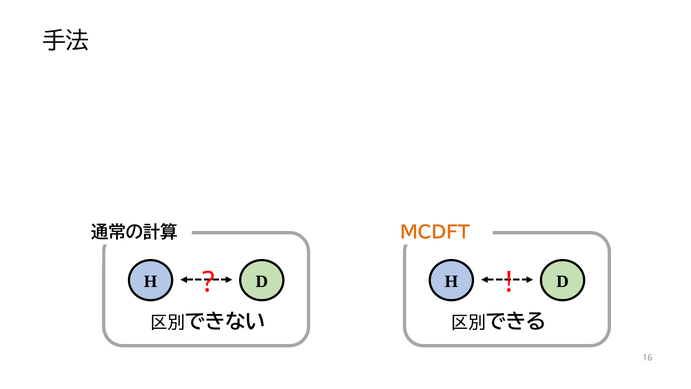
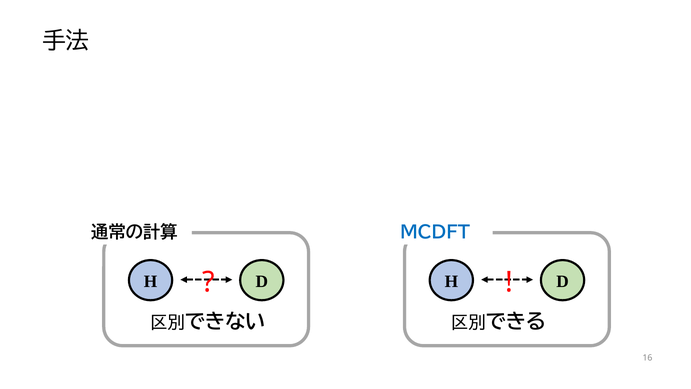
MCDFT colour: orange -> blue (435, 232)
